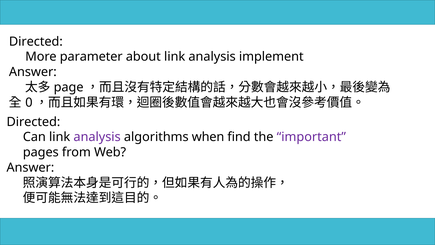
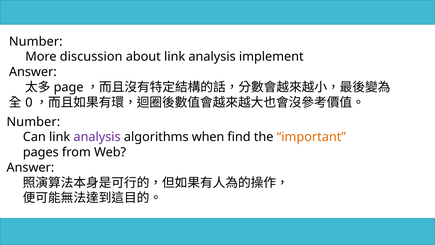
Directed: Directed -> Number (36, 41)
parameter: parameter -> discussion (91, 57)
Directed: Directed -> Number (33, 122)
important colour: purple -> orange (311, 137)
